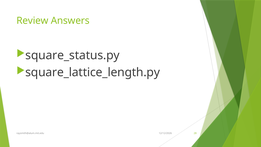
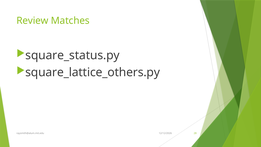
Answers: Answers -> Matches (70, 21)
square_lattice_length.py: square_lattice_length.py -> square_lattice_others.py (93, 72)
